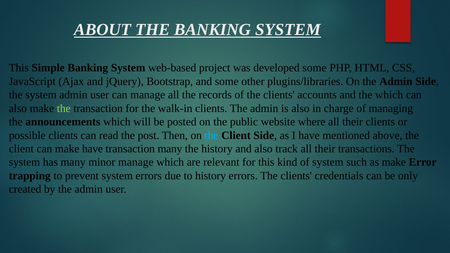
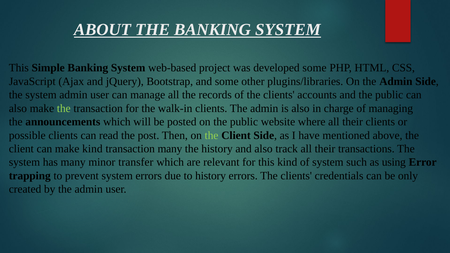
and the which: which -> public (389, 95)
the colour: light blue -> light green (212, 135)
make have: have -> kind (92, 149)
minor manage: manage -> transfer (136, 162)
as make: make -> using (394, 162)
